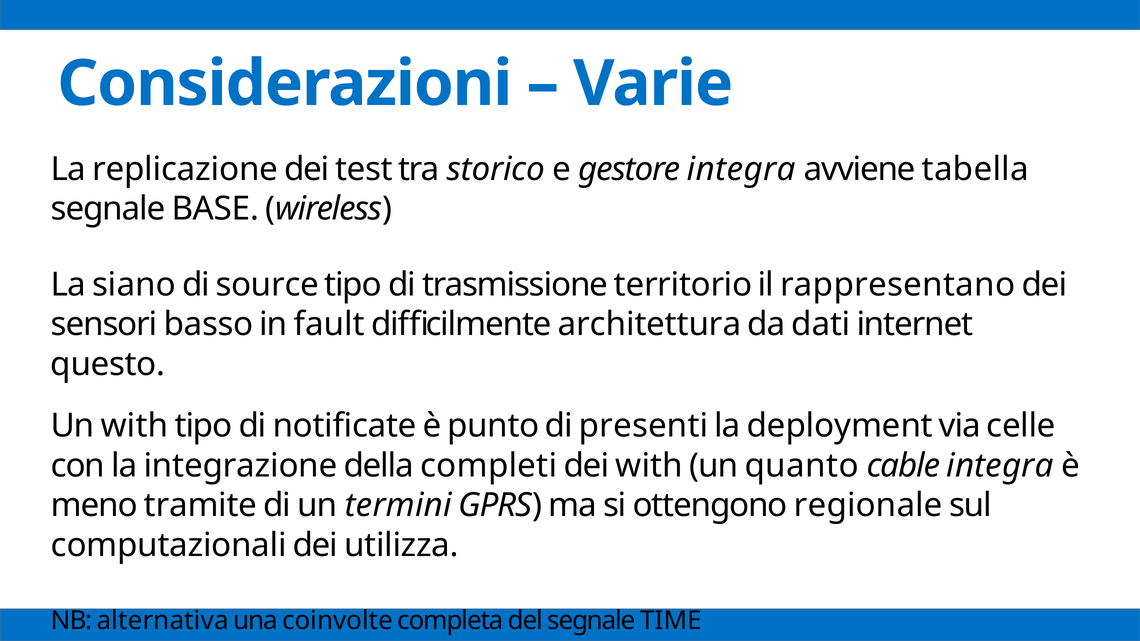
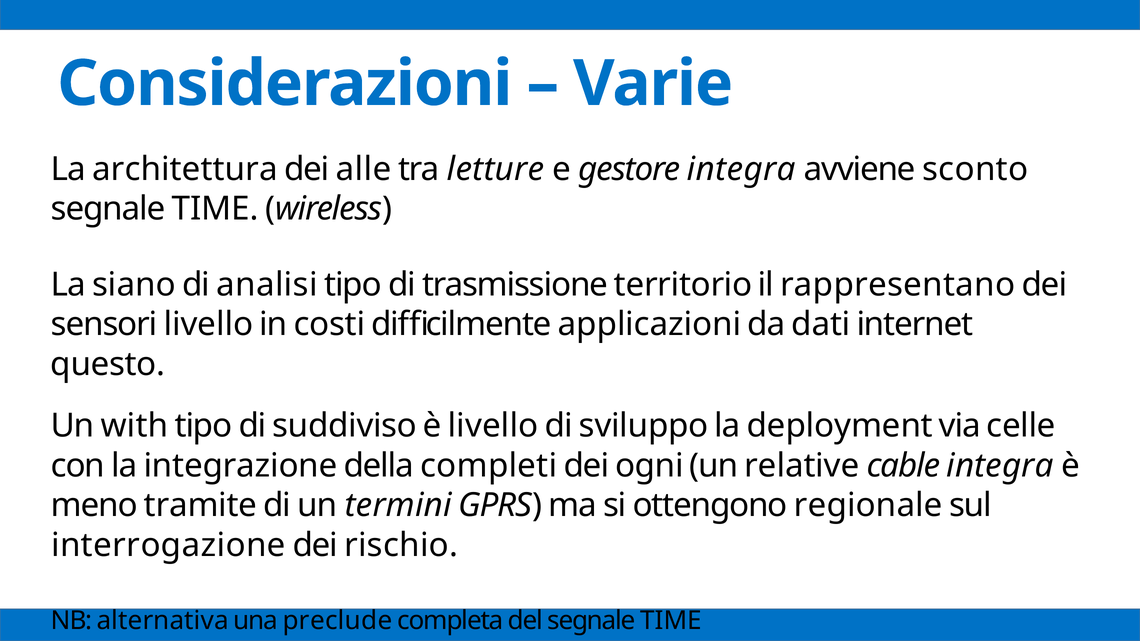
replicazione: replicazione -> architettura (185, 169)
test: test -> alle (364, 169)
storico: storico -> letture (496, 169)
tabella: tabella -> sconto (975, 169)
BASE: BASE -> TIME (215, 209)
source: source -> analisi (267, 285)
sensori basso: basso -> livello (208, 325)
fault: fault -> costi (329, 325)
architettura: architettura -> applicazioni (650, 325)
notificate: notificate -> suddiviso (345, 426)
è punto: punto -> livello (493, 426)
presenti: presenti -> sviluppo (644, 426)
dei with: with -> ogni (649, 466)
quanto: quanto -> relative (802, 466)
computazionali: computazionali -> interrogazione (168, 546)
utilizza: utilizza -> rischio (401, 546)
coinvolte: coinvolte -> preclude (337, 621)
